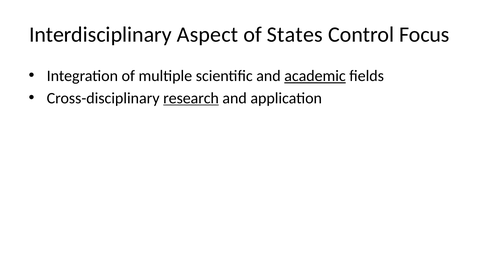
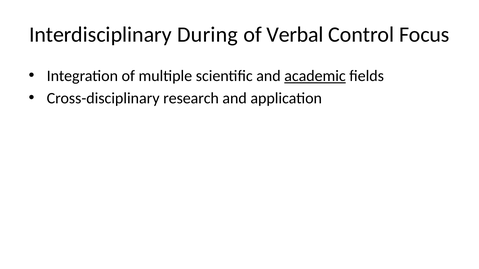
Aspect: Aspect -> During (208, 35)
States: States -> Verbal (295, 35)
research underline: present -> none (191, 98)
